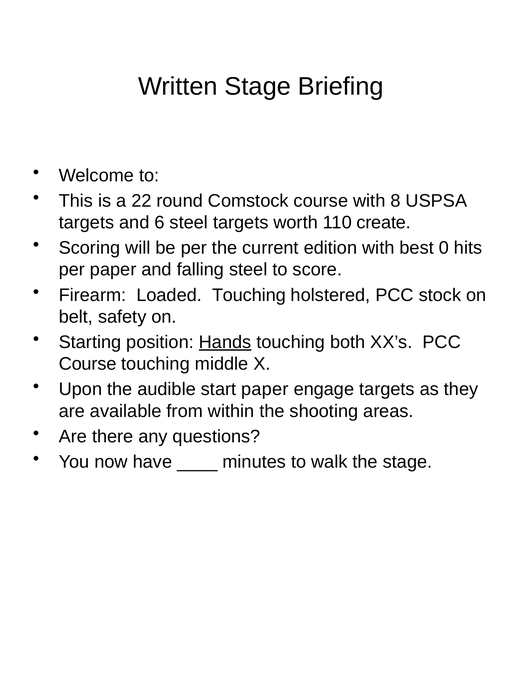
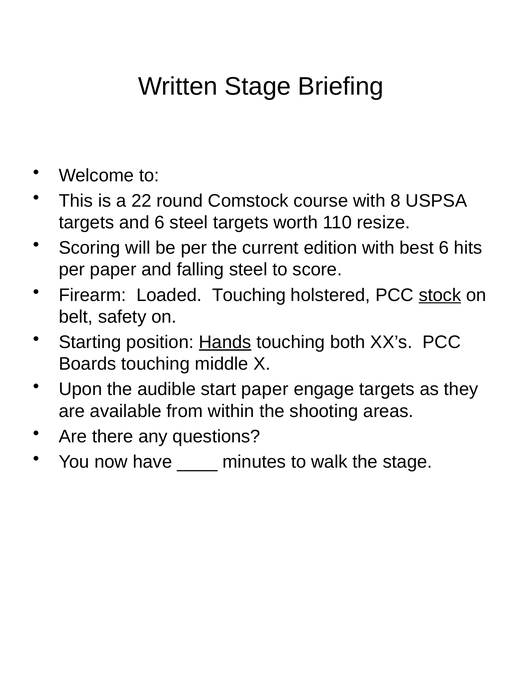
create: create -> resize (384, 223)
best 0: 0 -> 6 (444, 248)
stock underline: none -> present (440, 295)
Course: Course -> Boards (88, 364)
